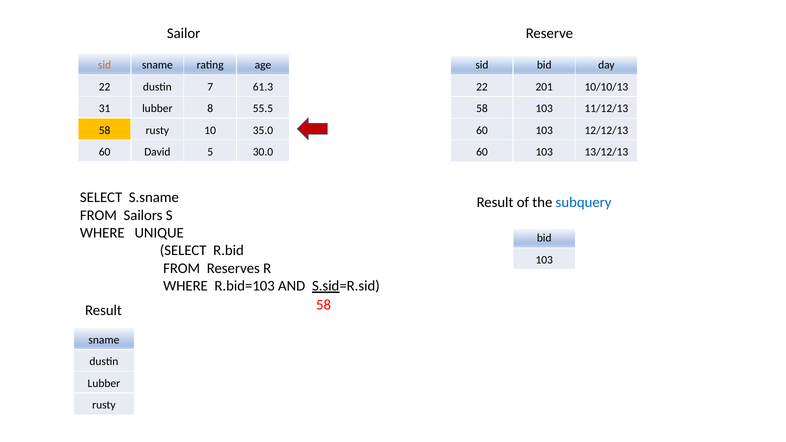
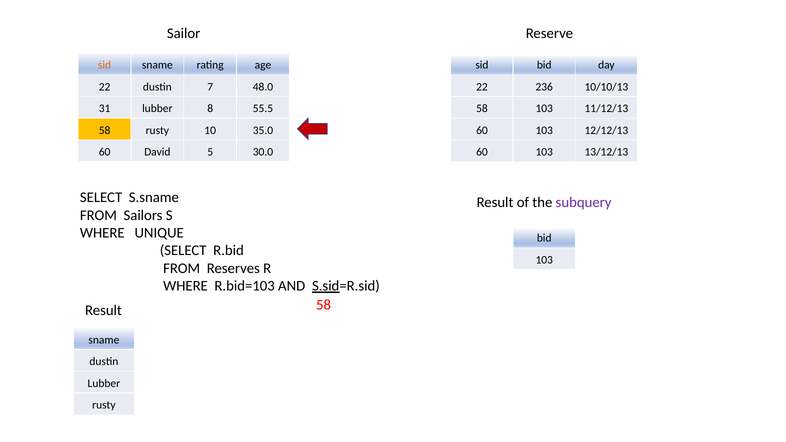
61.3: 61.3 -> 48.0 (263, 87)
201: 201 -> 236 (544, 87)
subquery colour: blue -> purple (584, 203)
